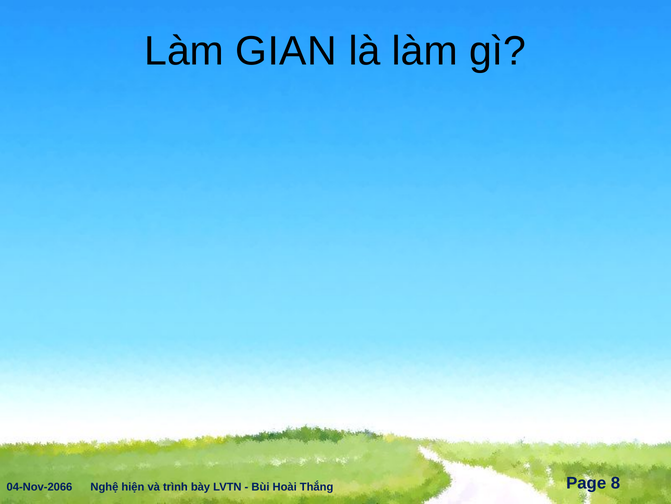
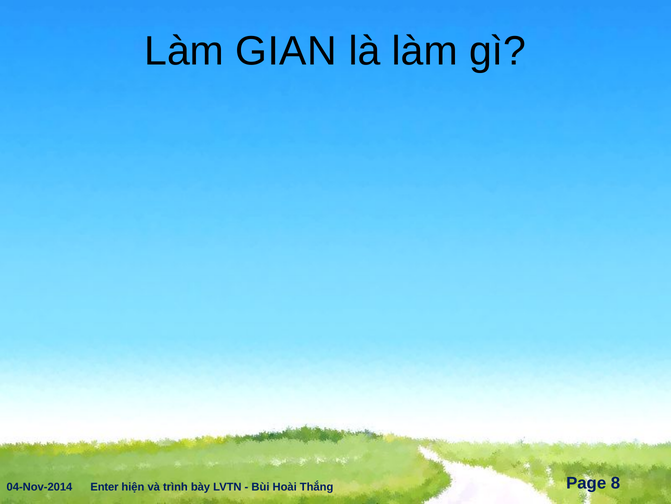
04-Nov-2066: 04-Nov-2066 -> 04-Nov-2014 (39, 486)
Nghệ: Nghệ -> Enter (104, 486)
